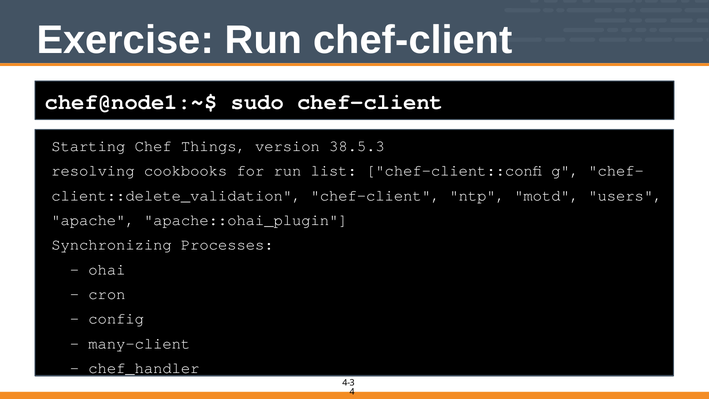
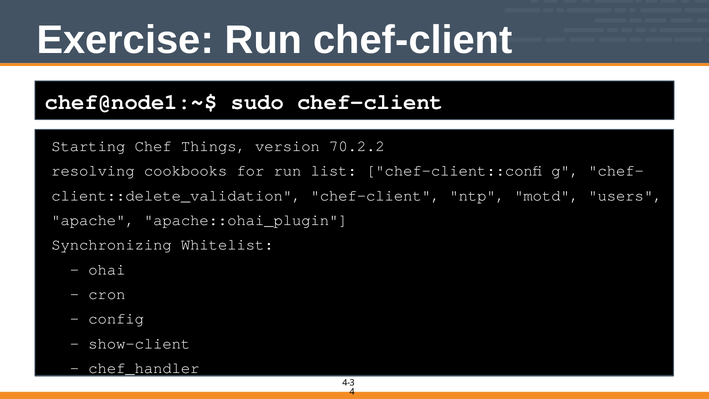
38.5.3: 38.5.3 -> 70.2.2 (357, 146)
Processes: Processes -> Whitelist (227, 245)
many-client: many-client -> show-client (139, 343)
